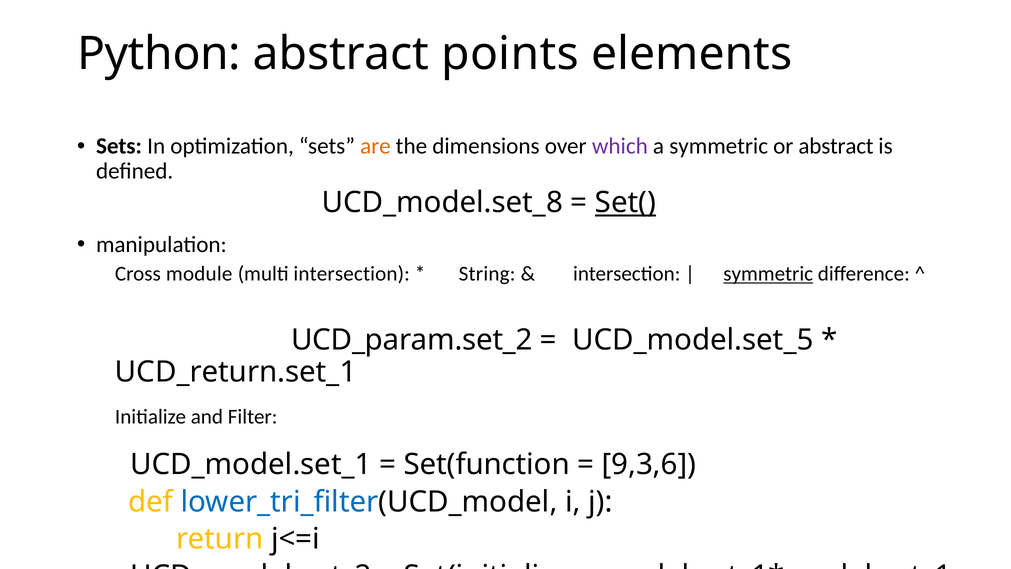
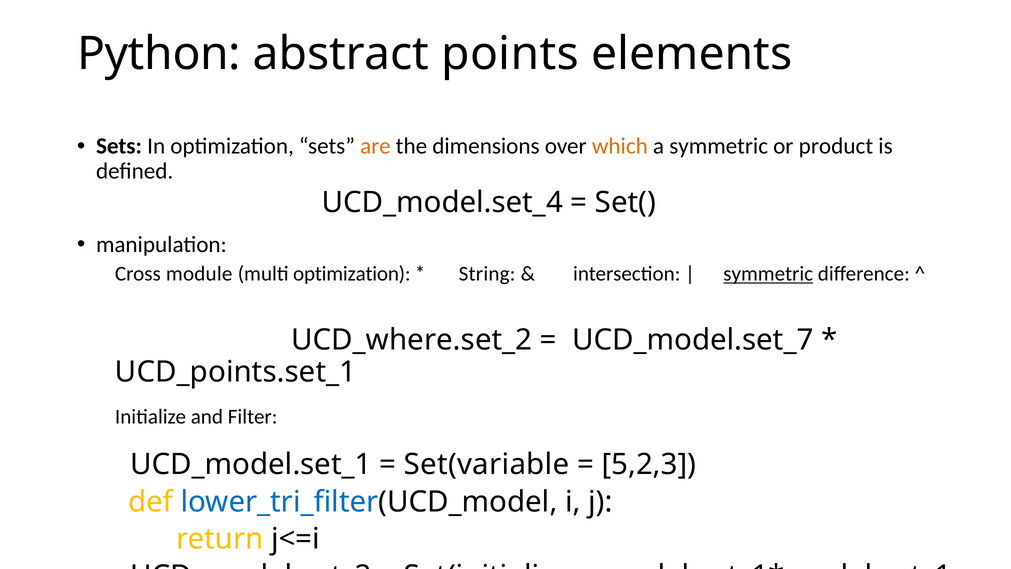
which colour: purple -> orange (620, 146)
or abstract: abstract -> product (836, 146)
UCD_model.set_8: UCD_model.set_8 -> UCD_model.set_4 (442, 203)
Set( underline: present -> none (625, 203)
multi intersection: intersection -> optimization (352, 274)
UCD_param.set_2: UCD_param.set_2 -> UCD_where.set_2 (412, 340)
UCD_model.set_5: UCD_model.set_5 -> UCD_model.set_7 (693, 340)
UCD_return.set_1: UCD_return.set_1 -> UCD_points.set_1 (236, 372)
Set(function: Set(function -> Set(variable (487, 464)
9,3,6: 9,3,6 -> 5,2,3 (649, 464)
